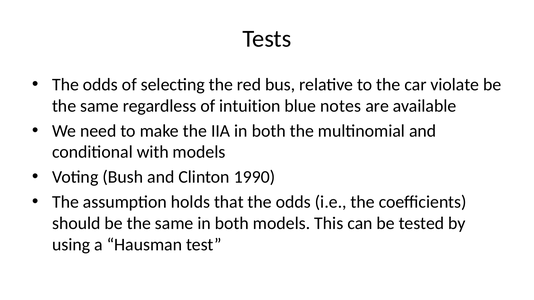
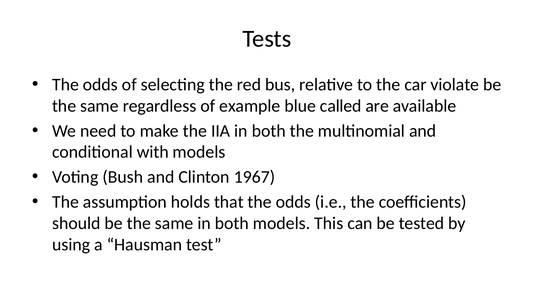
intuition: intuition -> example (250, 106)
notes: notes -> called (341, 106)
1990: 1990 -> 1967 (254, 177)
